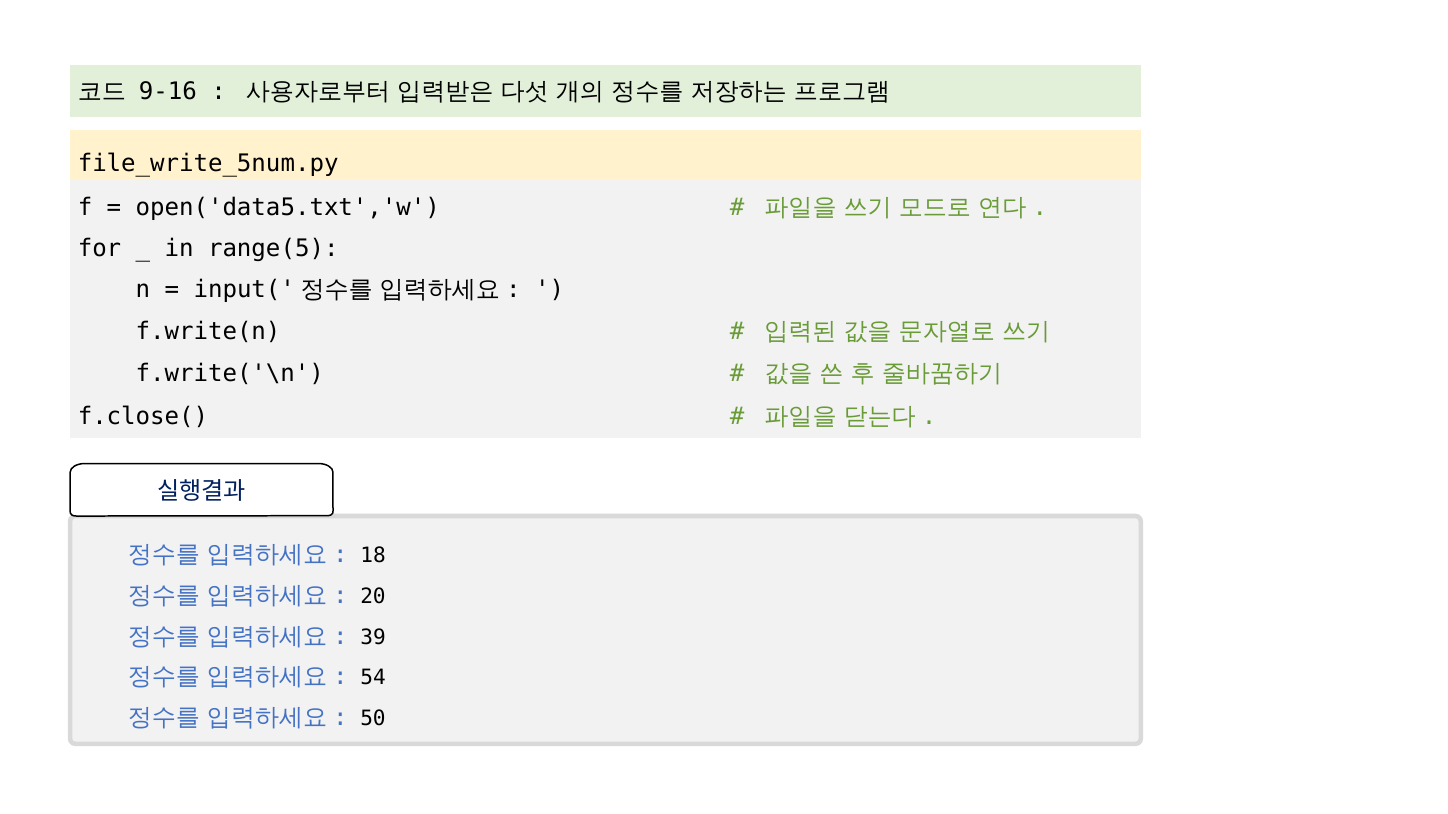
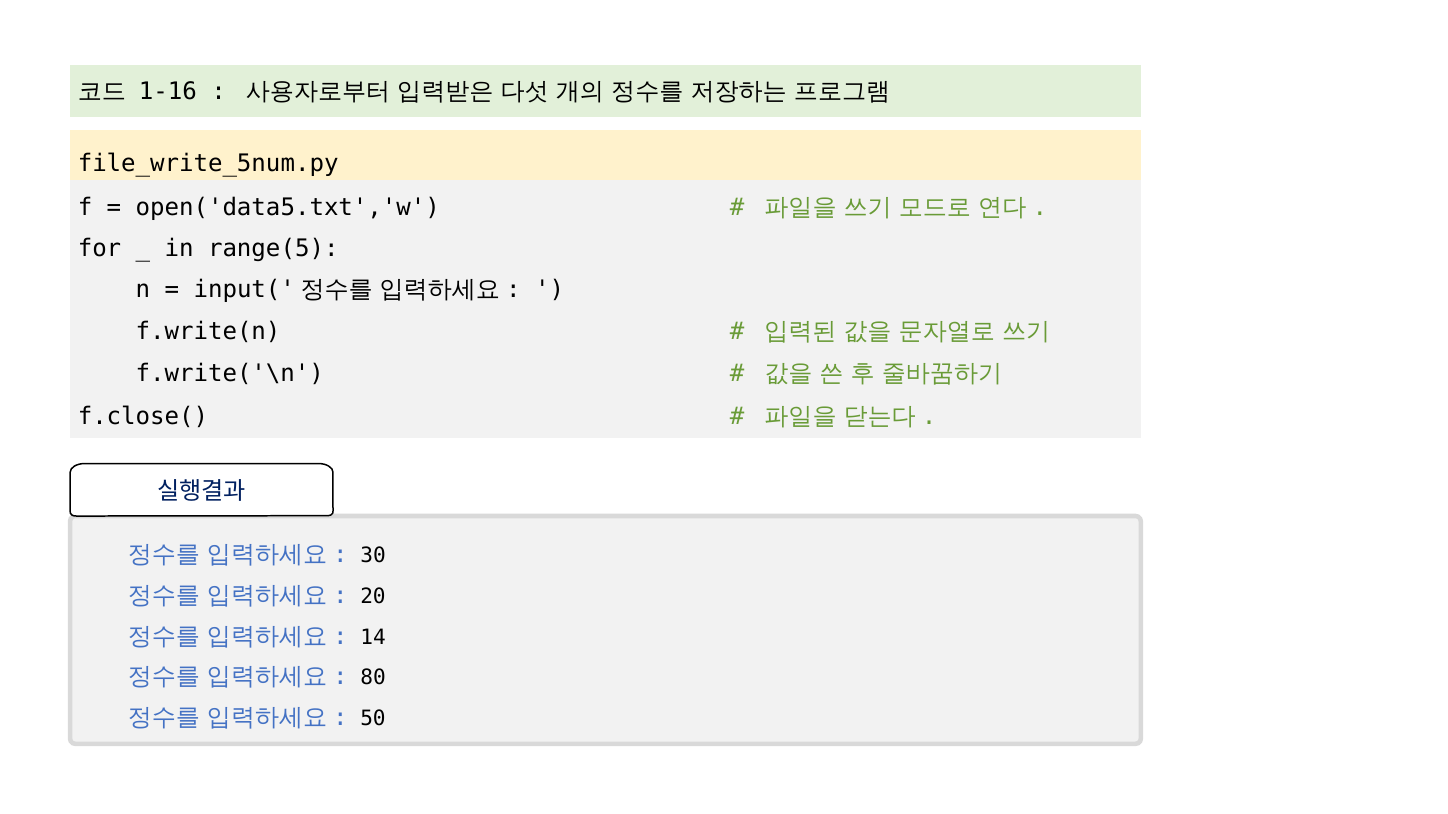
9-16: 9-16 -> 1-16 (168, 91)
18: 18 -> 30 (373, 556)
39: 39 -> 14 (373, 637)
54: 54 -> 80 (373, 678)
